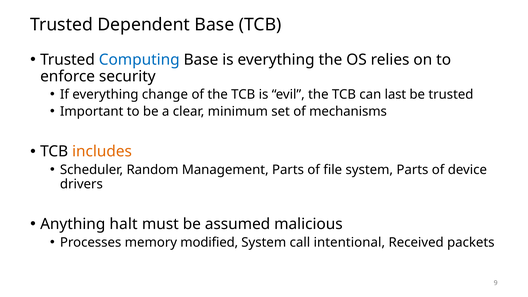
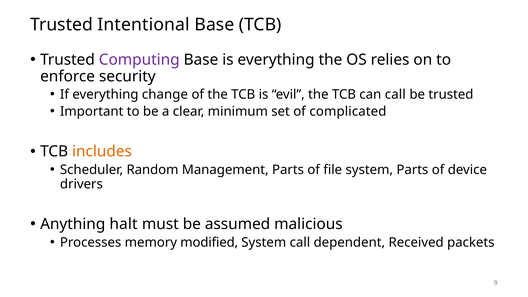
Dependent: Dependent -> Intentional (144, 25)
Computing colour: blue -> purple (139, 60)
can last: last -> call (395, 94)
mechanisms: mechanisms -> complicated (348, 111)
intentional: intentional -> dependent (349, 242)
